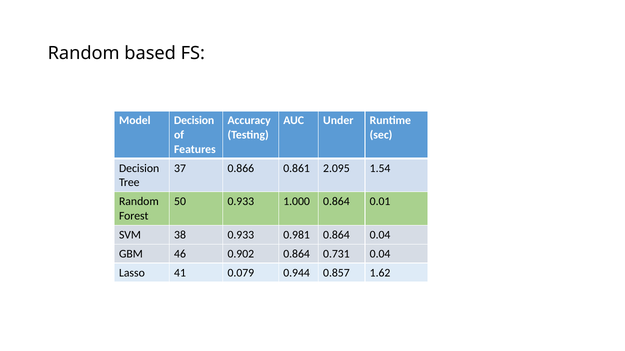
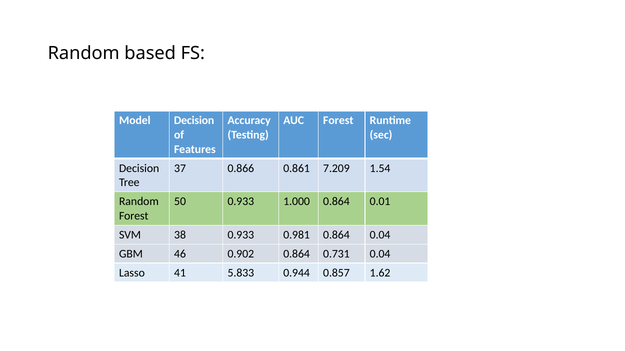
AUC Under: Under -> Forest (338, 121)
2.095: 2.095 -> 7.209 (336, 168)
0.079: 0.079 -> 5.833 (241, 273)
